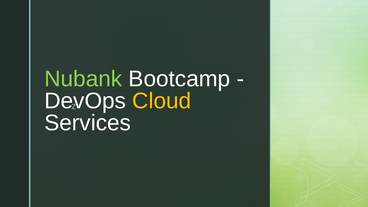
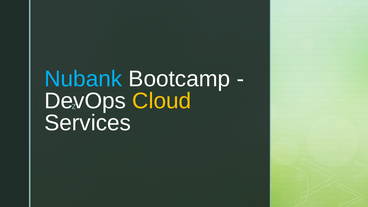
Nubank colour: light green -> light blue (83, 79)
